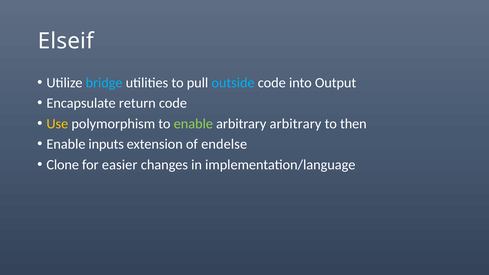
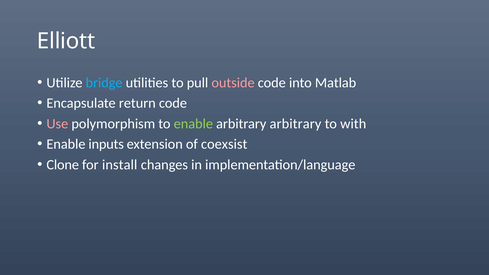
Elseif: Elseif -> Elliott (66, 41)
outside colour: light blue -> pink (233, 83)
Output: Output -> Matlab (336, 83)
Use colour: yellow -> pink (57, 124)
then: then -> with (353, 124)
endelse: endelse -> coexsist (224, 144)
easier: easier -> install (120, 165)
